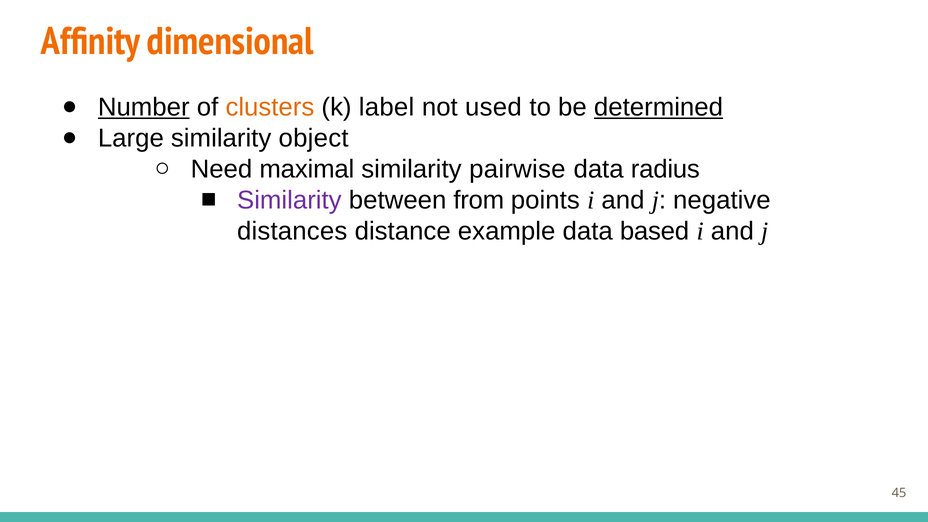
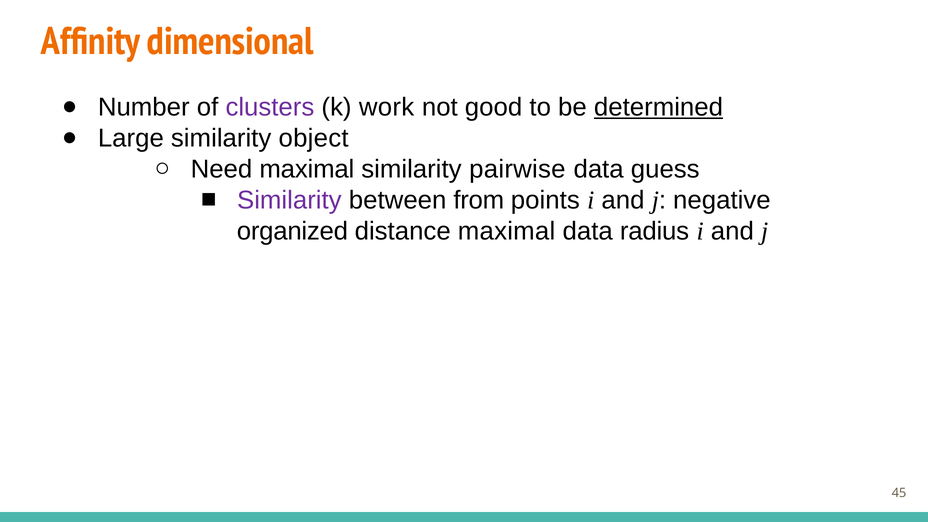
Number underline: present -> none (144, 107)
clusters colour: orange -> purple (270, 107)
label: label -> work (387, 107)
used: used -> good (494, 107)
radius: radius -> guess (665, 169)
distances: distances -> organized (292, 231)
distance example: example -> maximal (507, 231)
based: based -> radius (654, 231)
